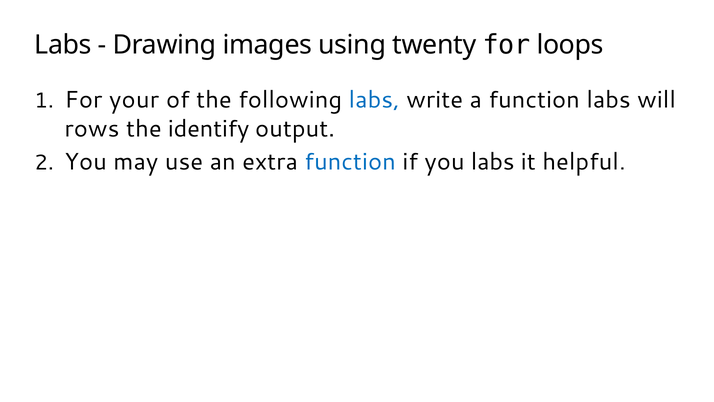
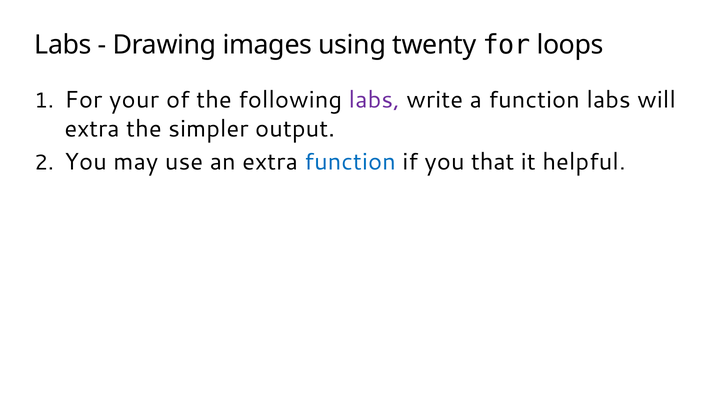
labs colour: blue -> purple (374, 100)
rows: rows -> extra (92, 129)
identify: identify -> simpler (208, 129)
you labs: labs -> that (493, 162)
